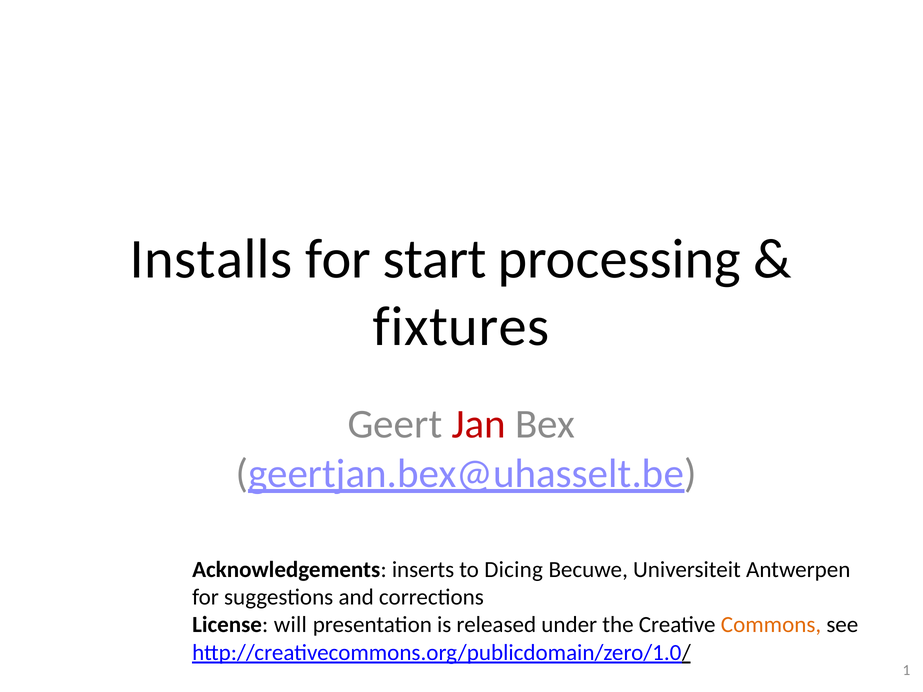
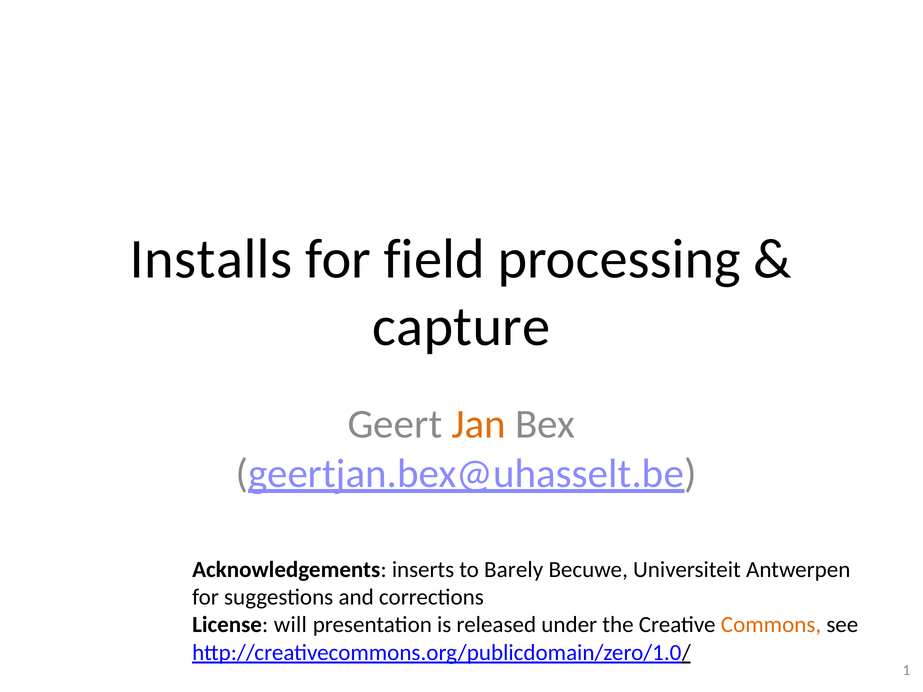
start: start -> field (434, 259)
fixtures: fixtures -> capture (461, 327)
Jan colour: red -> orange (479, 424)
Dicing: Dicing -> Barely (514, 570)
